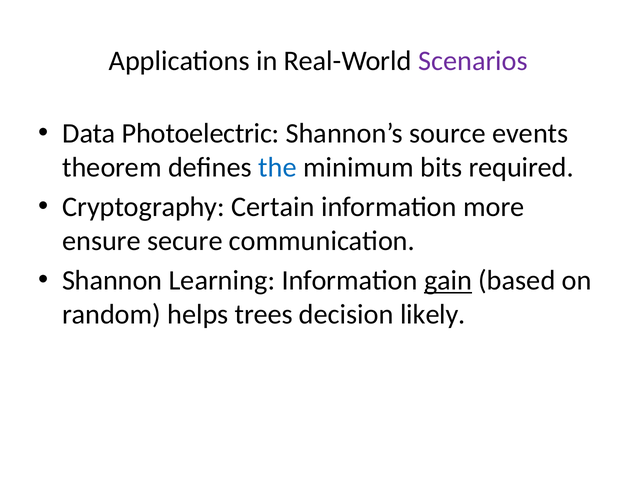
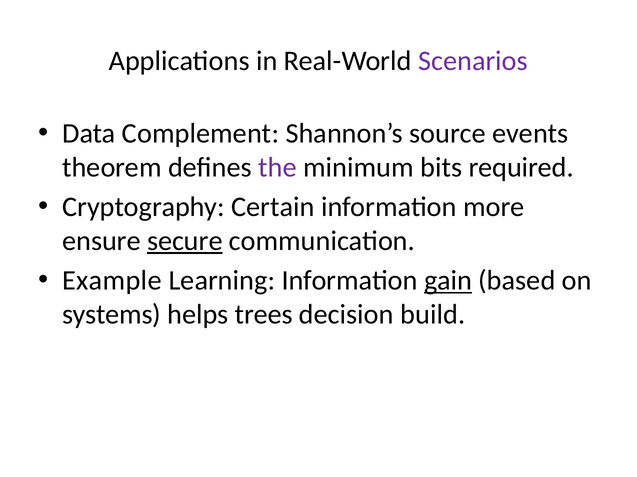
Photoelectric: Photoelectric -> Complement (201, 134)
the colour: blue -> purple (278, 168)
secure underline: none -> present (185, 241)
Shannon: Shannon -> Example (112, 281)
random: random -> systems (112, 315)
likely: likely -> build (433, 315)
